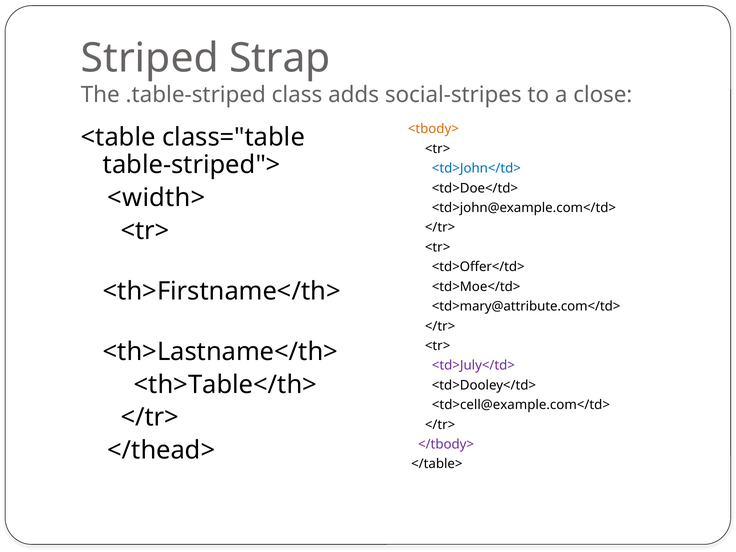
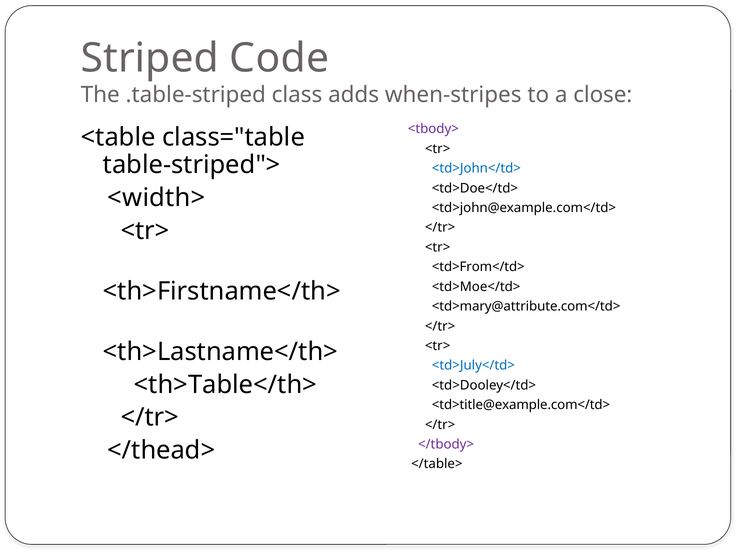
Strap: Strap -> Code (279, 58)
social-stripes: social-stripes -> when-stripes (453, 95)
<tbody> colour: orange -> purple (433, 129)
<td>Offer</td>: <td>Offer</td> -> <td>From</td> (478, 267)
<td>July</td> colour: purple -> blue (473, 366)
<td>cell@example.com</td>: <td>cell@example.com</td> -> <td>title@example.com</td> (521, 405)
